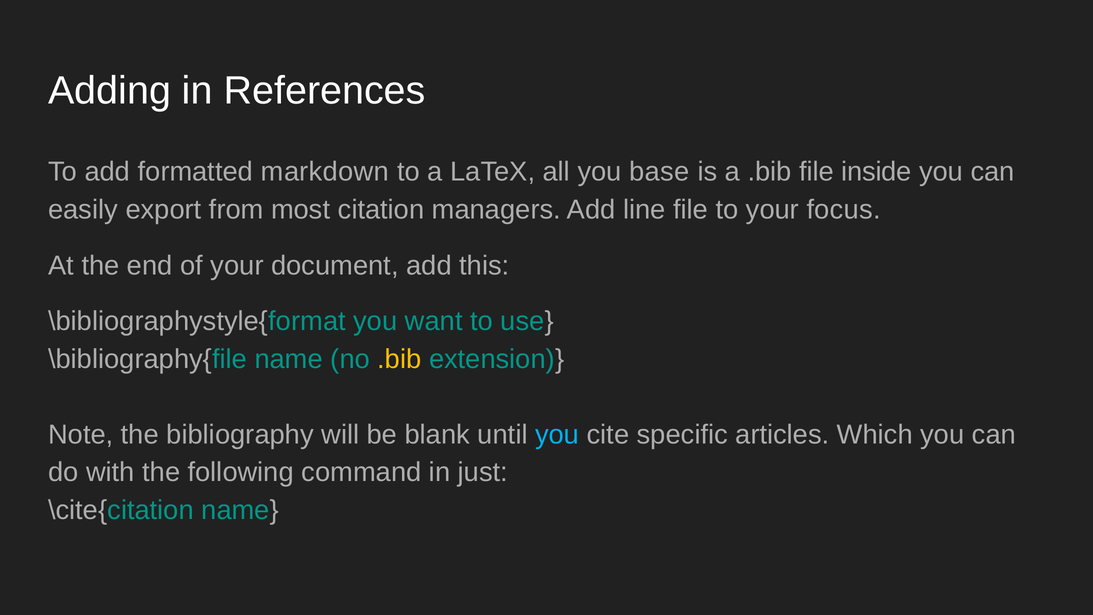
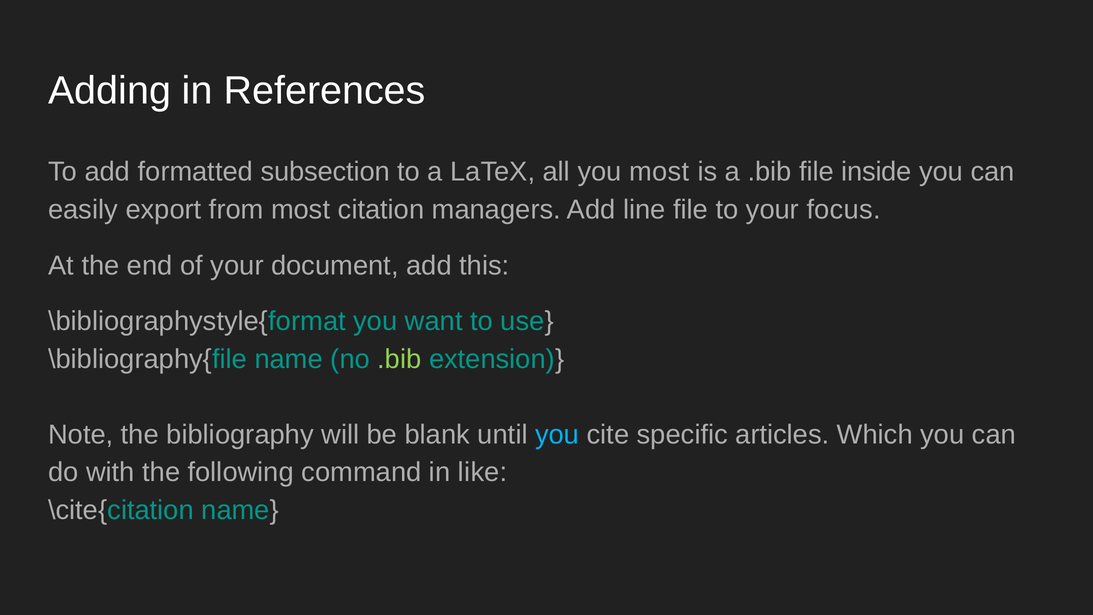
markdown: markdown -> subsection (325, 172)
you base: base -> most (659, 172)
.bib colour: yellow -> light green (399, 359)
just: just -> like (483, 472)
